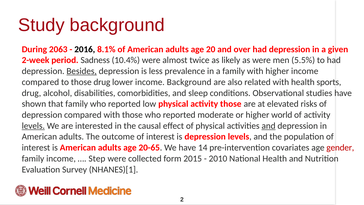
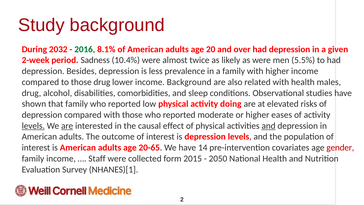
2063: 2063 -> 2032 (58, 49)
2016 colour: black -> green (85, 49)
Besides underline: present -> none (82, 71)
sports: sports -> males (329, 82)
activity those: those -> doing (231, 104)
world: world -> eases (282, 115)
are underline: none -> present (67, 126)
Step: Step -> Staff (97, 158)
2010: 2010 -> 2050 (218, 158)
